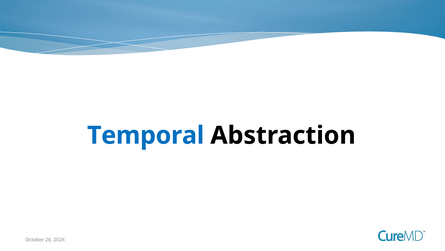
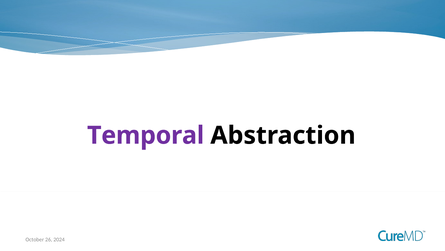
Temporal colour: blue -> purple (146, 135)
